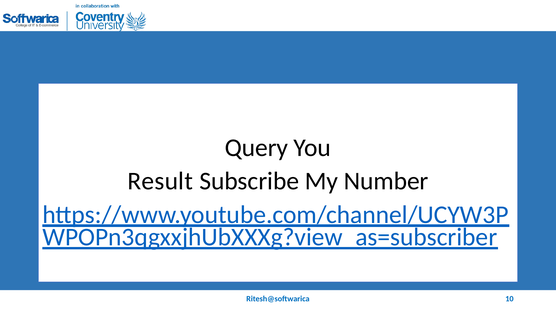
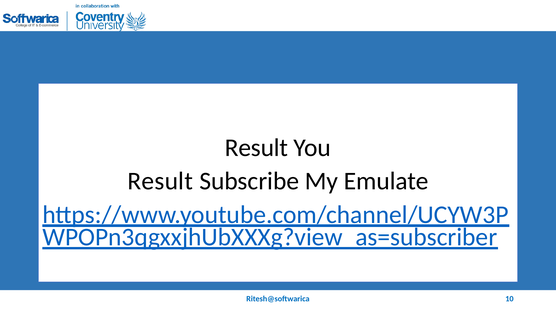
Query: Query -> Result (256, 148)
Number: Number -> Emulate (386, 181)
